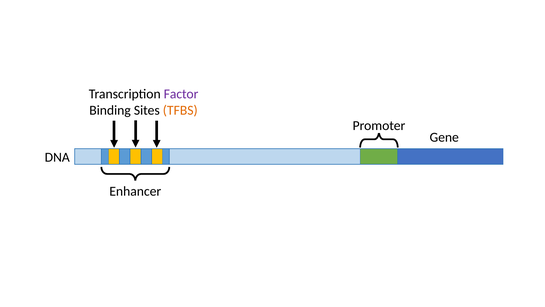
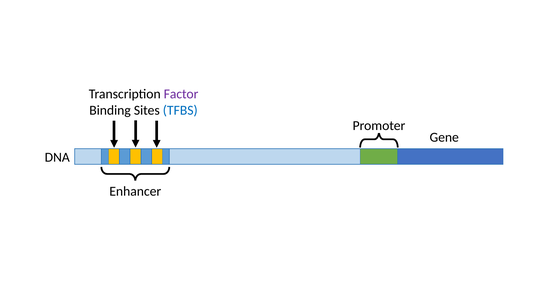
TFBS colour: orange -> blue (180, 110)
